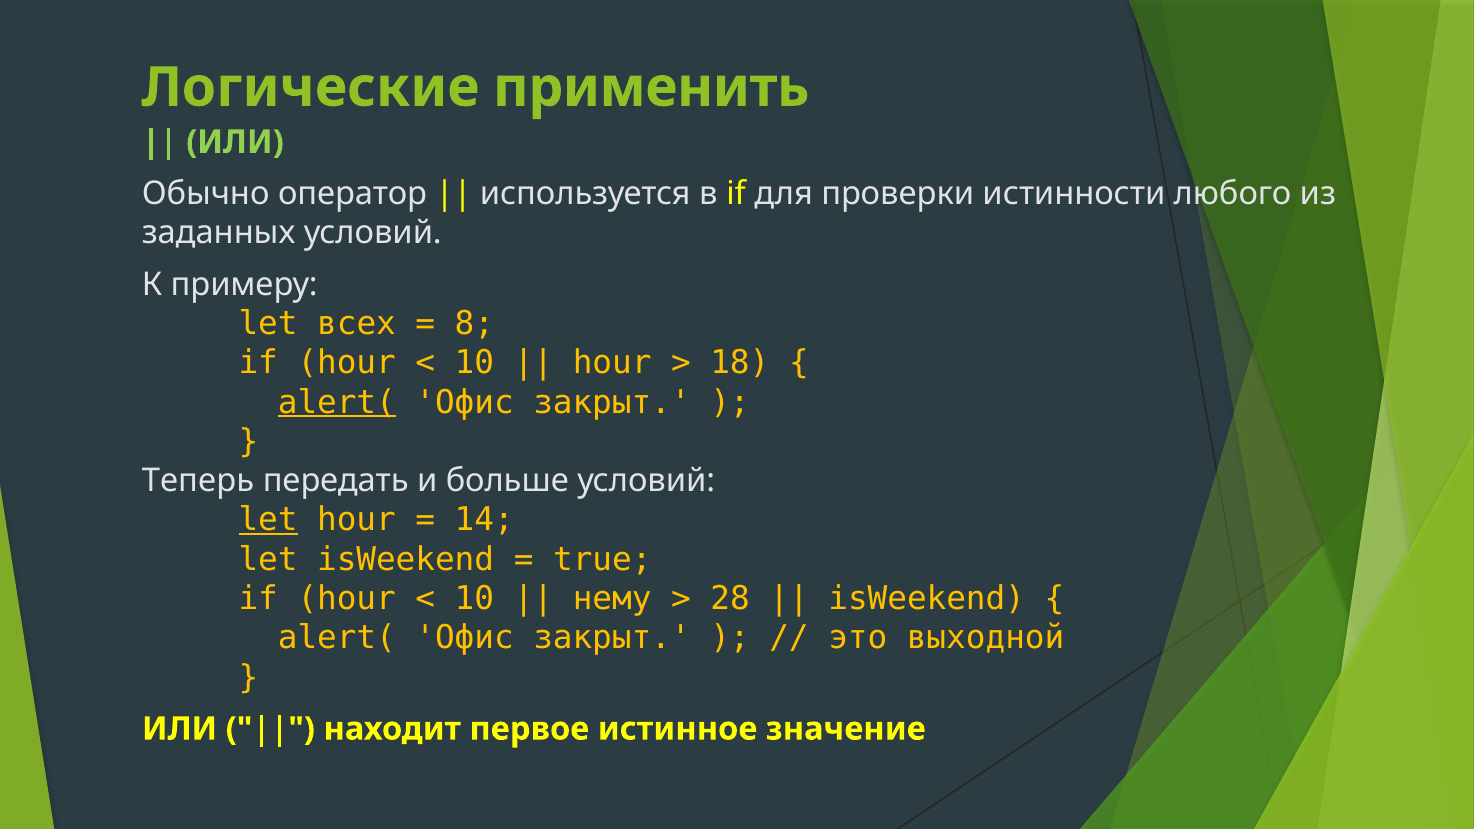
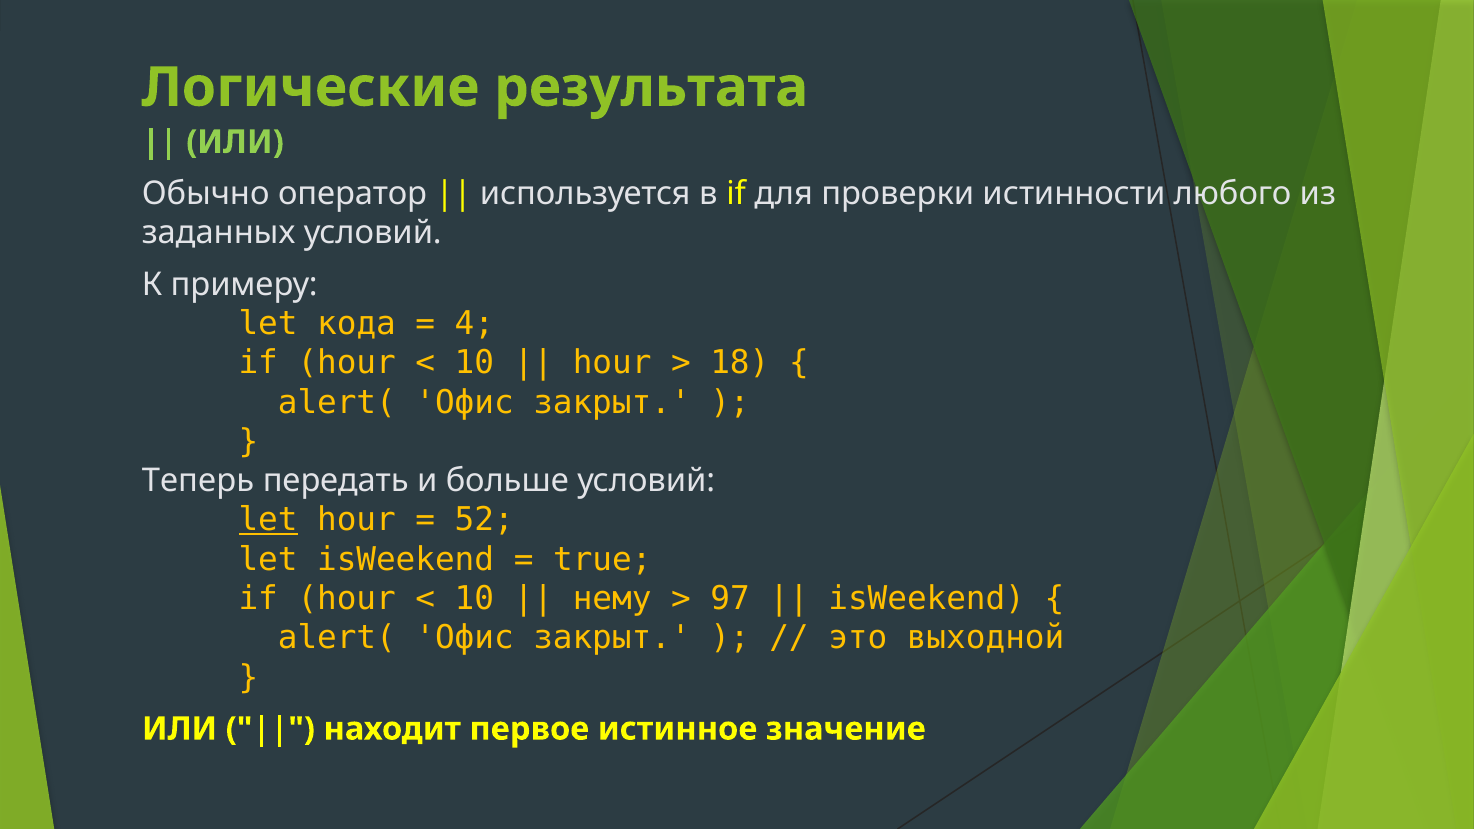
применить: применить -> результата (651, 88)
всех: всех -> кода (357, 324)
8: 8 -> 4 (474, 324)
alert( underline: present -> none (337, 402)
14: 14 -> 52 (484, 520)
28: 28 -> 97 (730, 599)
